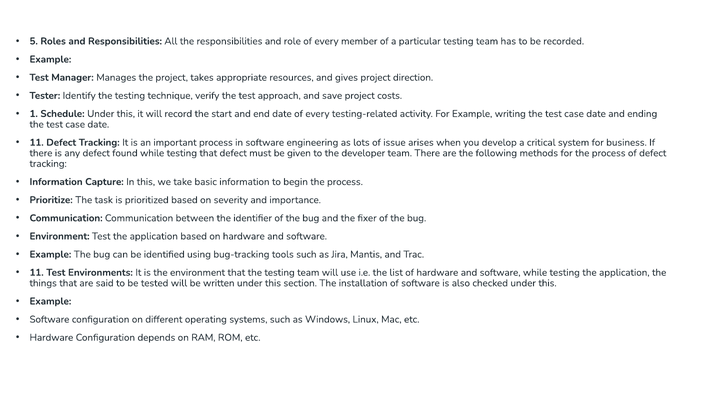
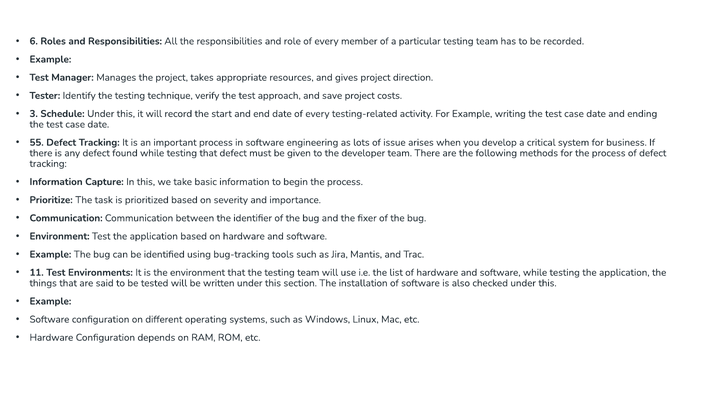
5: 5 -> 6 (34, 41)
1: 1 -> 3 (34, 114)
11: 11 -> 55 (37, 143)
